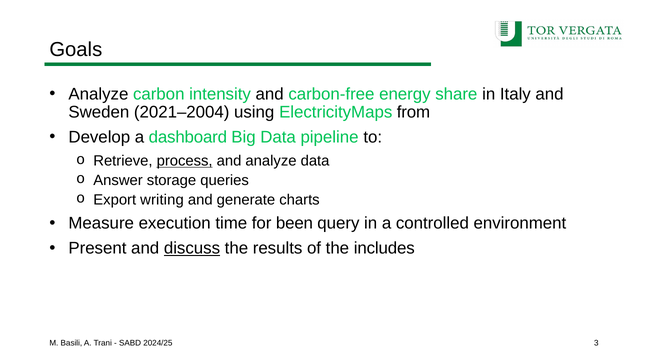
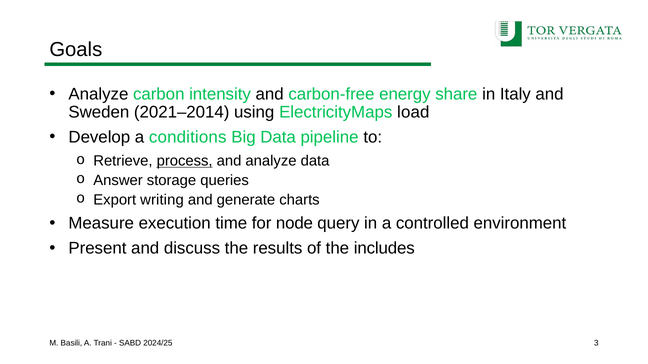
2021–2004: 2021–2004 -> 2021–2014 (182, 112)
from: from -> load (413, 112)
dashboard: dashboard -> conditions (188, 137)
been: been -> node (294, 224)
discuss underline: present -> none (192, 249)
